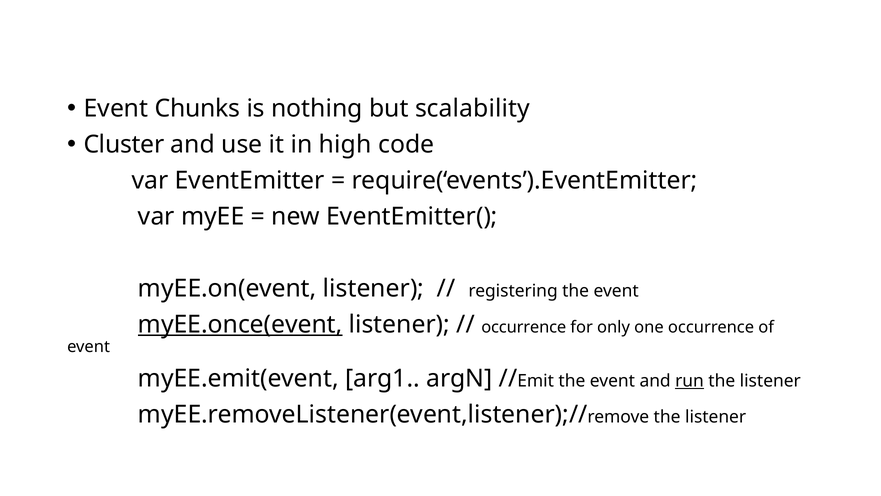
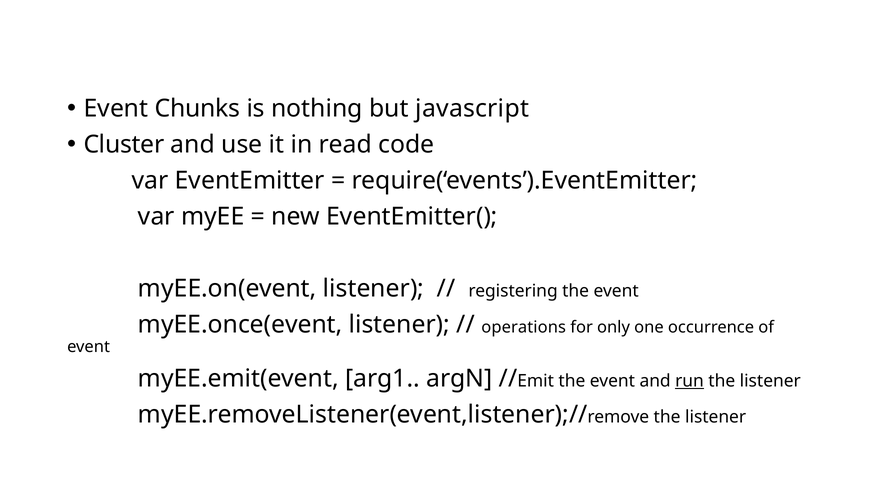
scalability: scalability -> javascript (472, 108)
high: high -> read (345, 144)
myEE.once(event underline: present -> none (240, 324)
occurrence: occurrence -> operations (524, 327)
